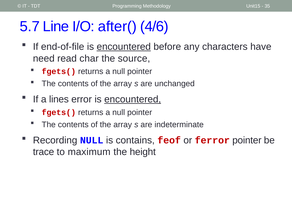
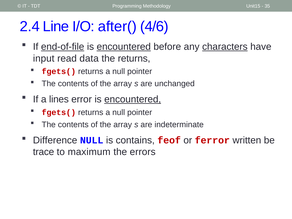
5.7: 5.7 -> 2.4 (30, 27)
end-of-file underline: none -> present (63, 47)
characters underline: none -> present (225, 47)
need: need -> input (44, 58)
char: char -> data (89, 58)
the source: source -> returns (134, 58)
Recording: Recording -> Difference (55, 140)
ferror pointer: pointer -> written (247, 140)
height: height -> errors (143, 152)
